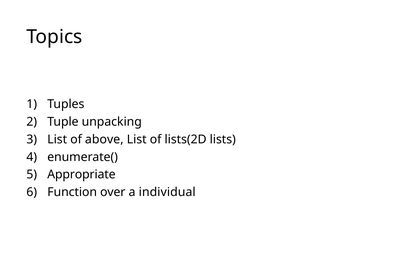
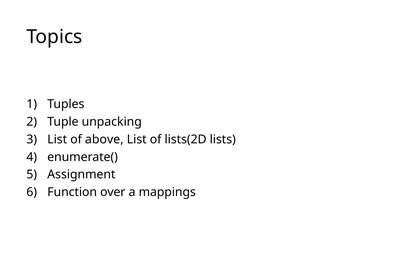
Appropriate: Appropriate -> Assignment (81, 175)
individual: individual -> mappings (167, 192)
